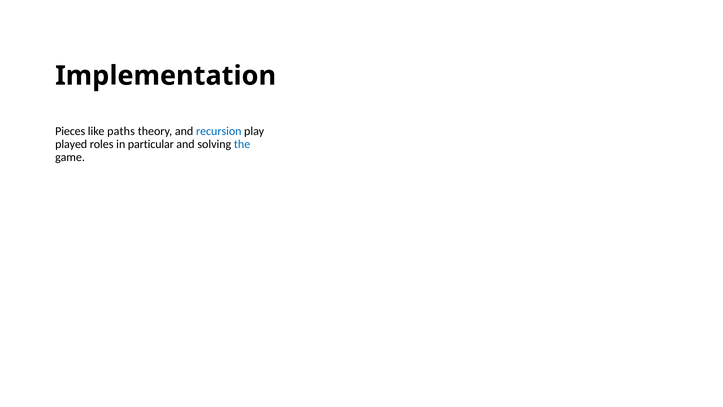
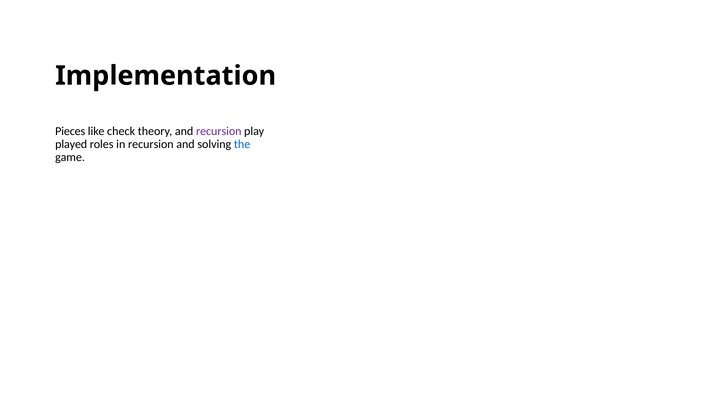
paths: paths -> check (121, 131)
recursion colour: blue -> purple (219, 131)
in particular: particular -> recursion (151, 144)
